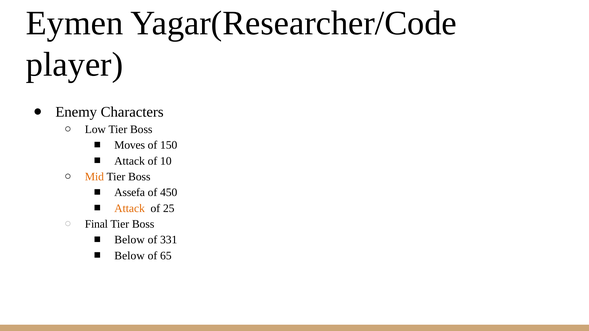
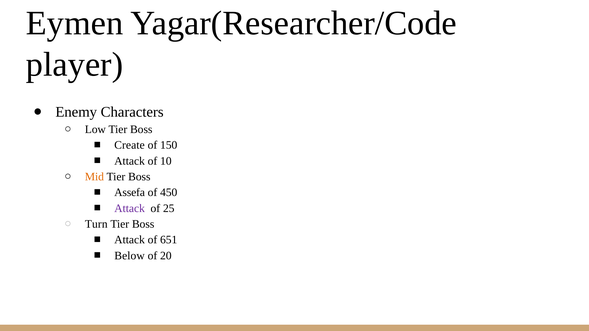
Moves: Moves -> Create (130, 145)
Attack colour: orange -> purple (130, 209)
Final: Final -> Turn (96, 224)
Below: Below -> Attack (130, 240)
331: 331 -> 651 (169, 240)
65: 65 -> 20 (166, 256)
